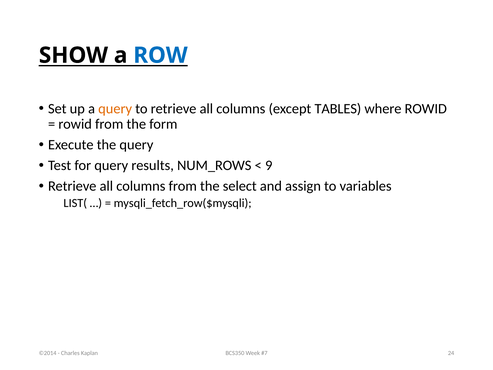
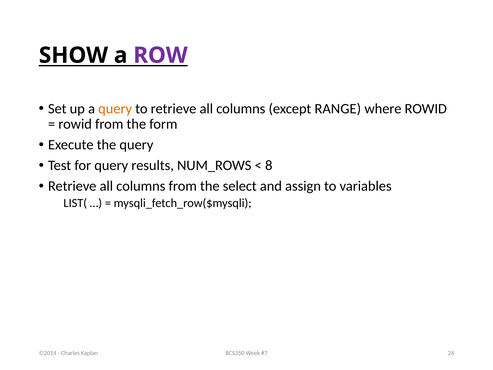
ROW colour: blue -> purple (160, 55)
TABLES: TABLES -> RANGE (338, 109)
9: 9 -> 8 (269, 165)
